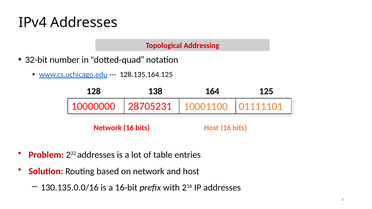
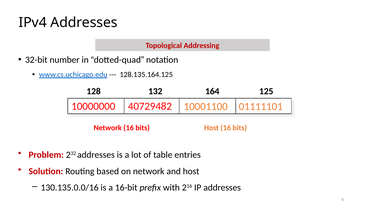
138: 138 -> 132 (155, 91)
28705231: 28705231 -> 40729482 (150, 106)
